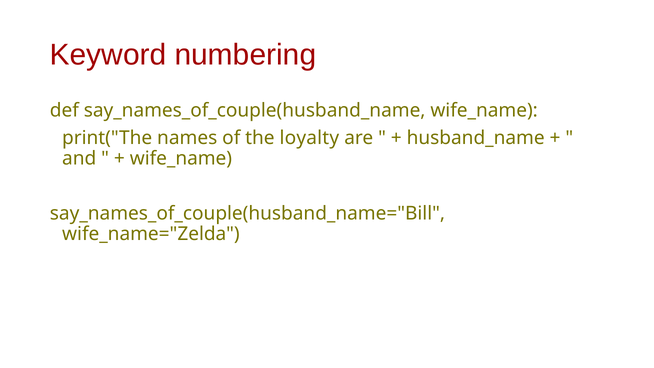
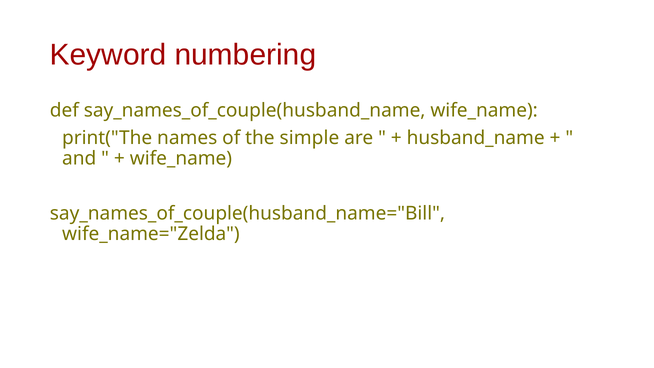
loyalty: loyalty -> simple (309, 138)
